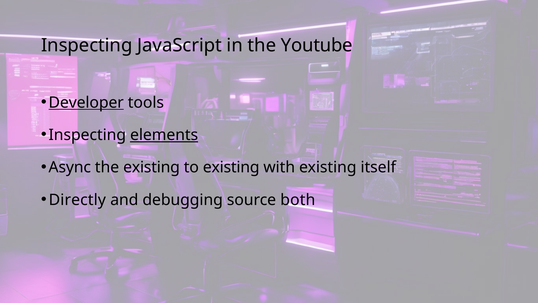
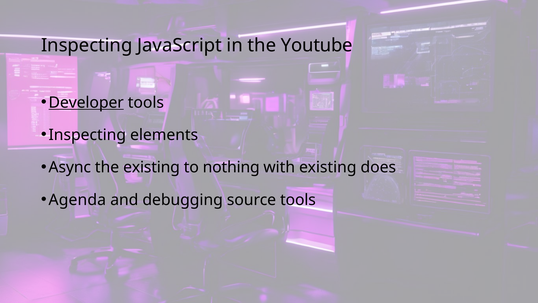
elements underline: present -> none (164, 135)
to existing: existing -> nothing (231, 167)
itself: itself -> does (378, 167)
Directly: Directly -> Agenda (77, 200)
source both: both -> tools (298, 200)
